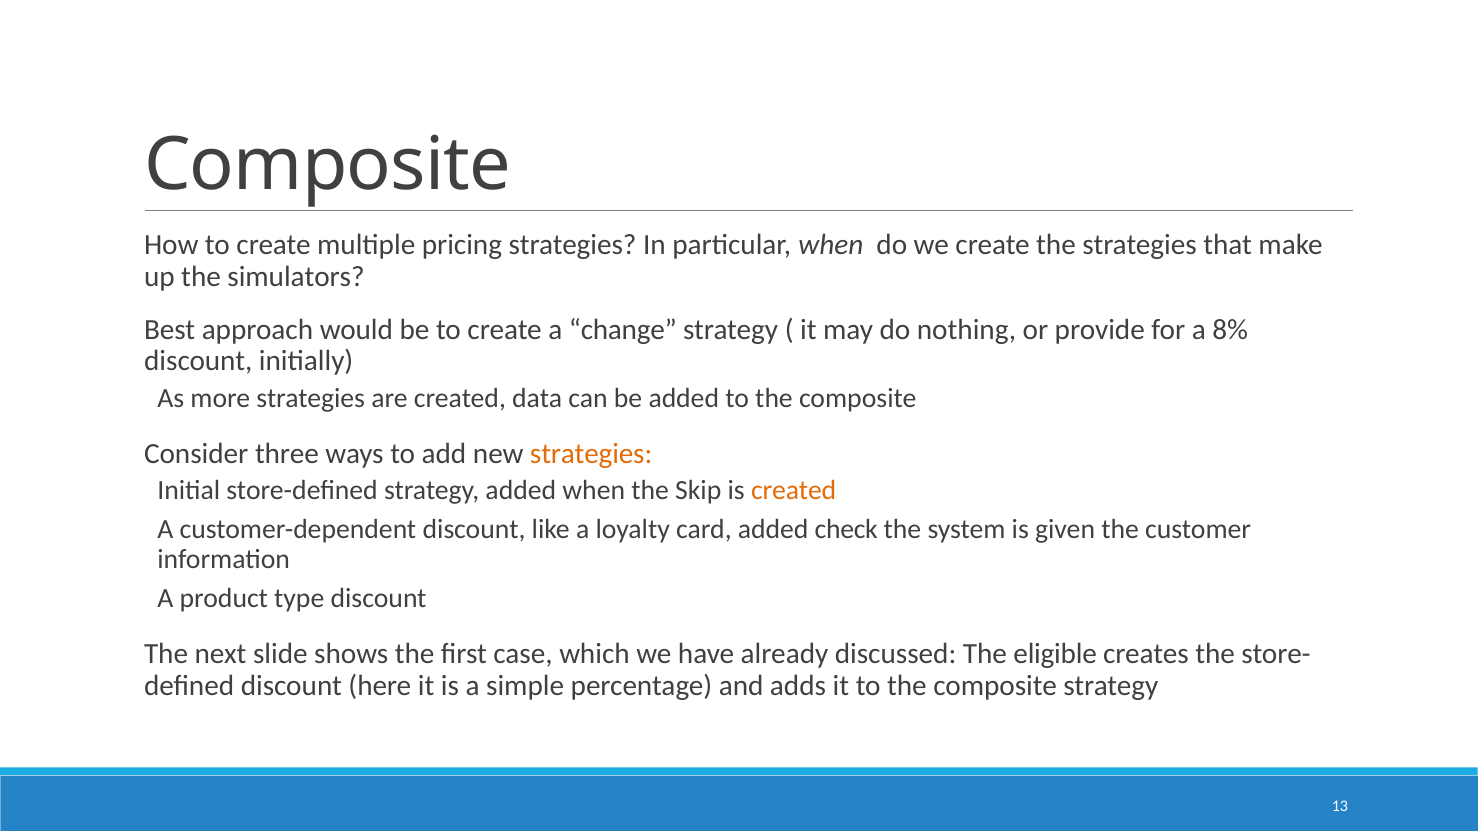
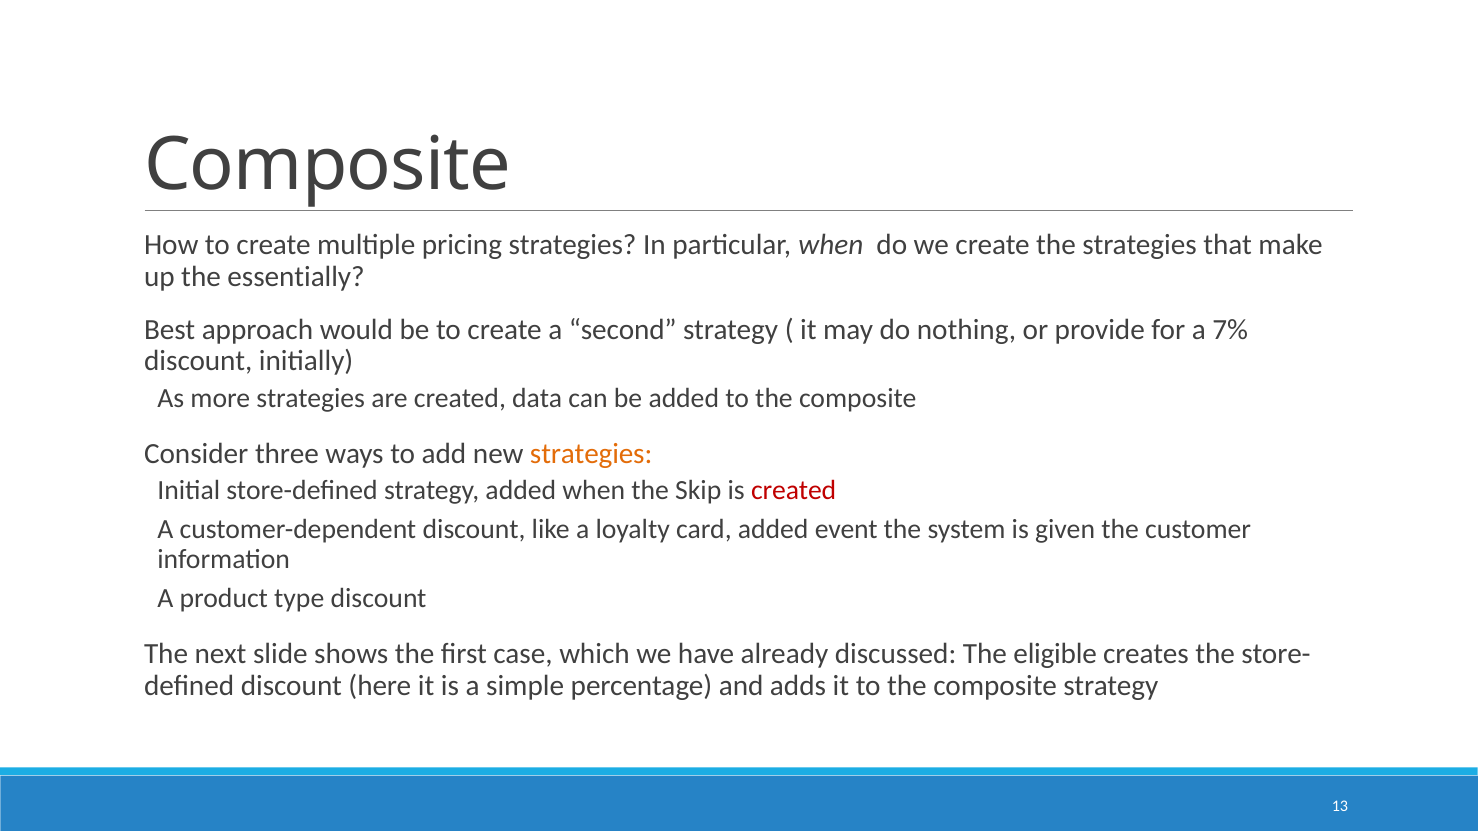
simulators: simulators -> essentially (296, 277)
change: change -> second (623, 330)
8%: 8% -> 7% (1230, 330)
created colour: orange -> red (794, 491)
check: check -> event (846, 530)
